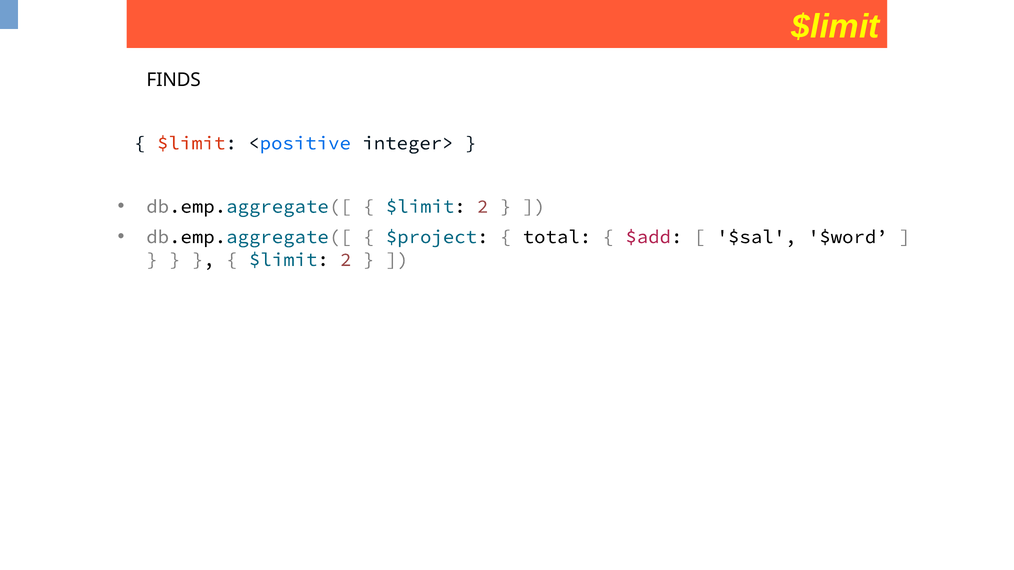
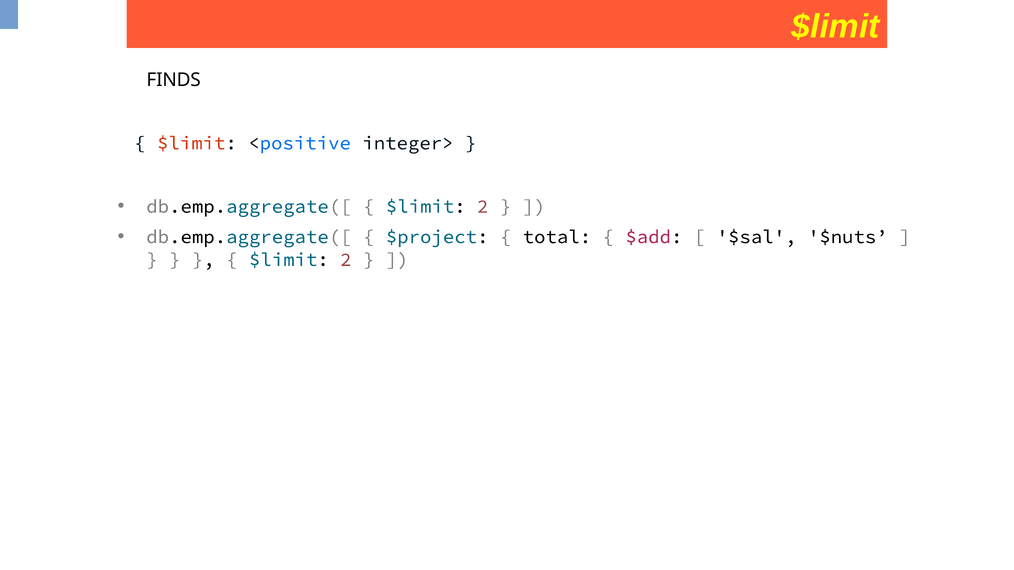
$word: $word -> $nuts (848, 237)
